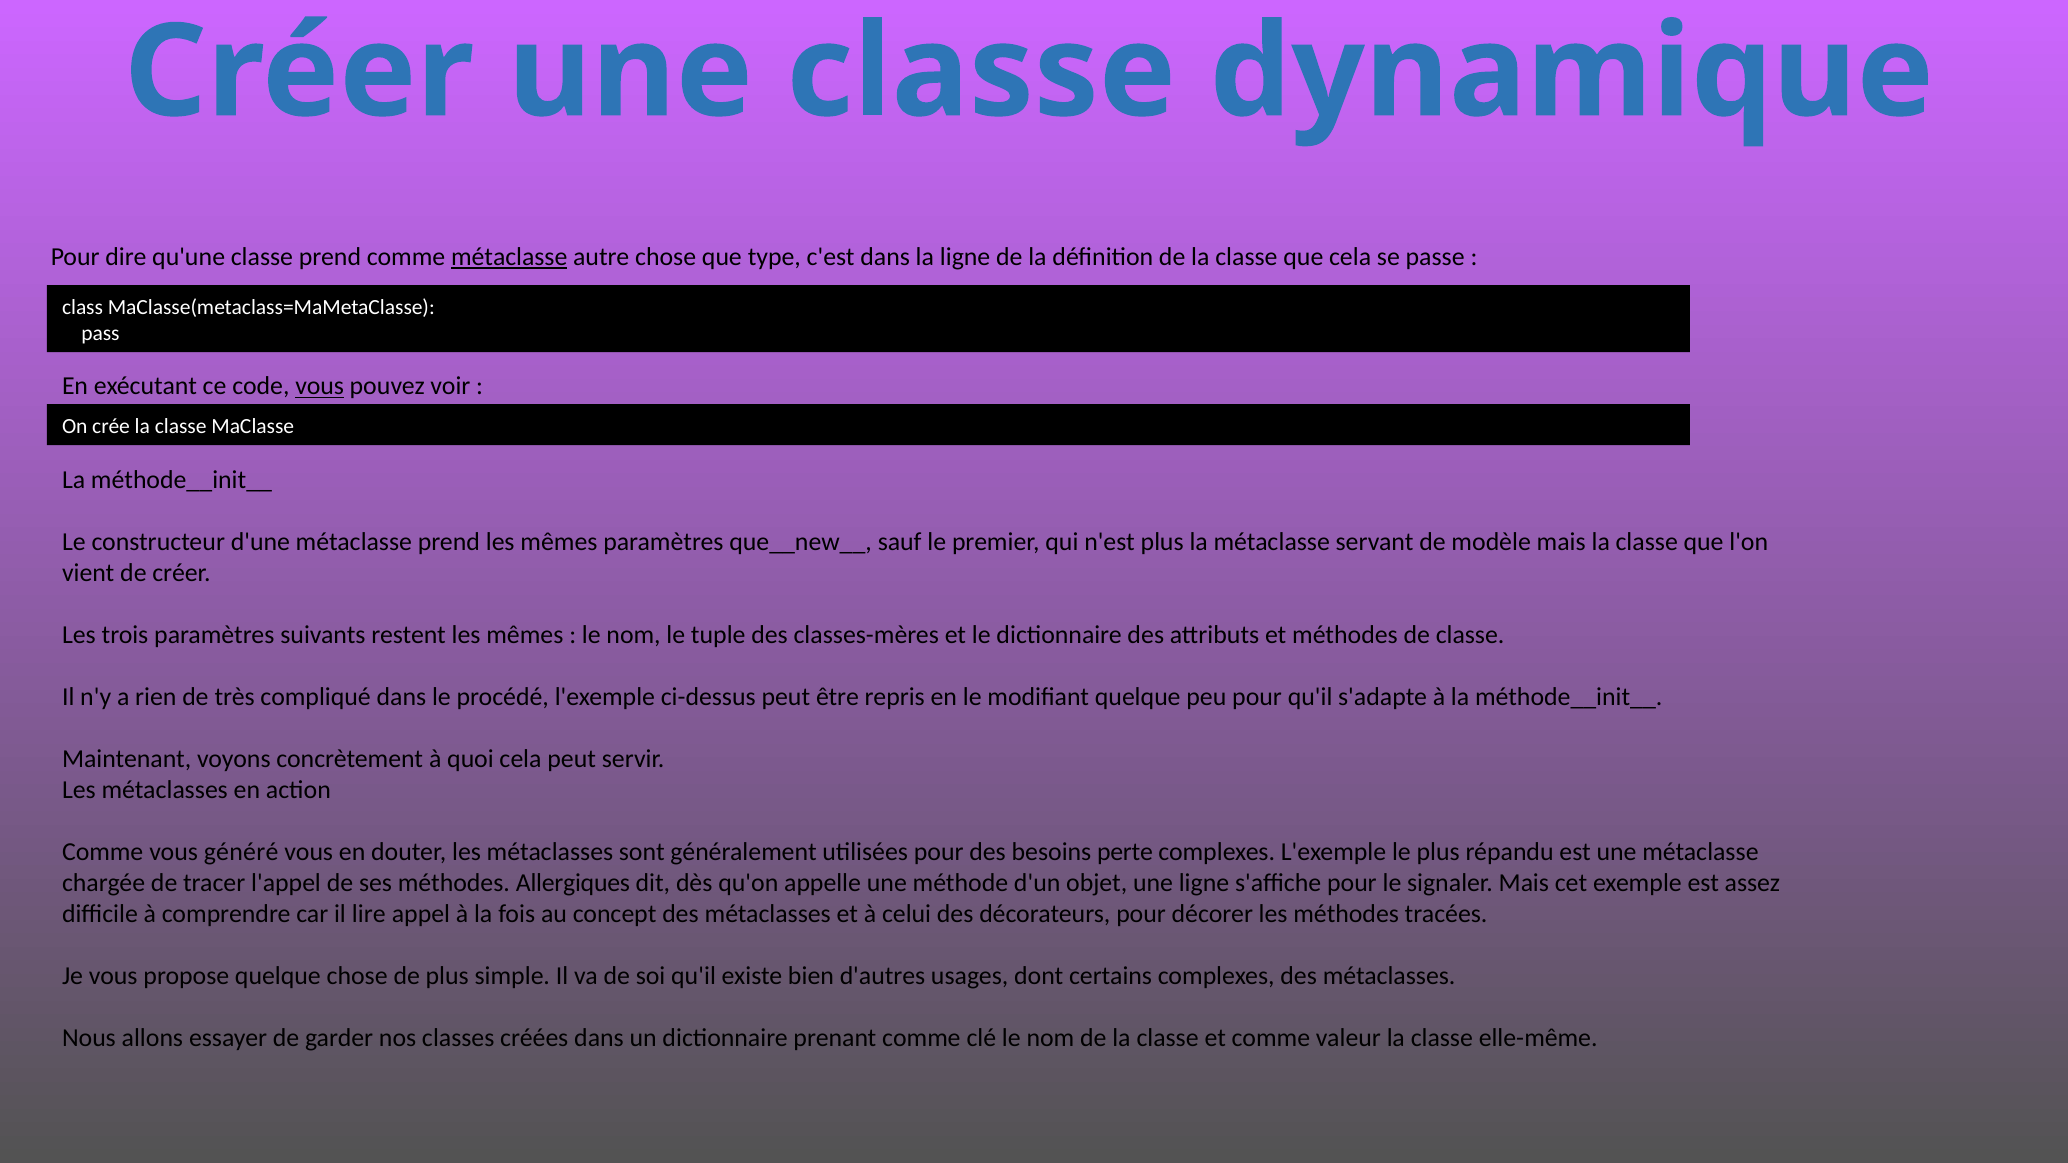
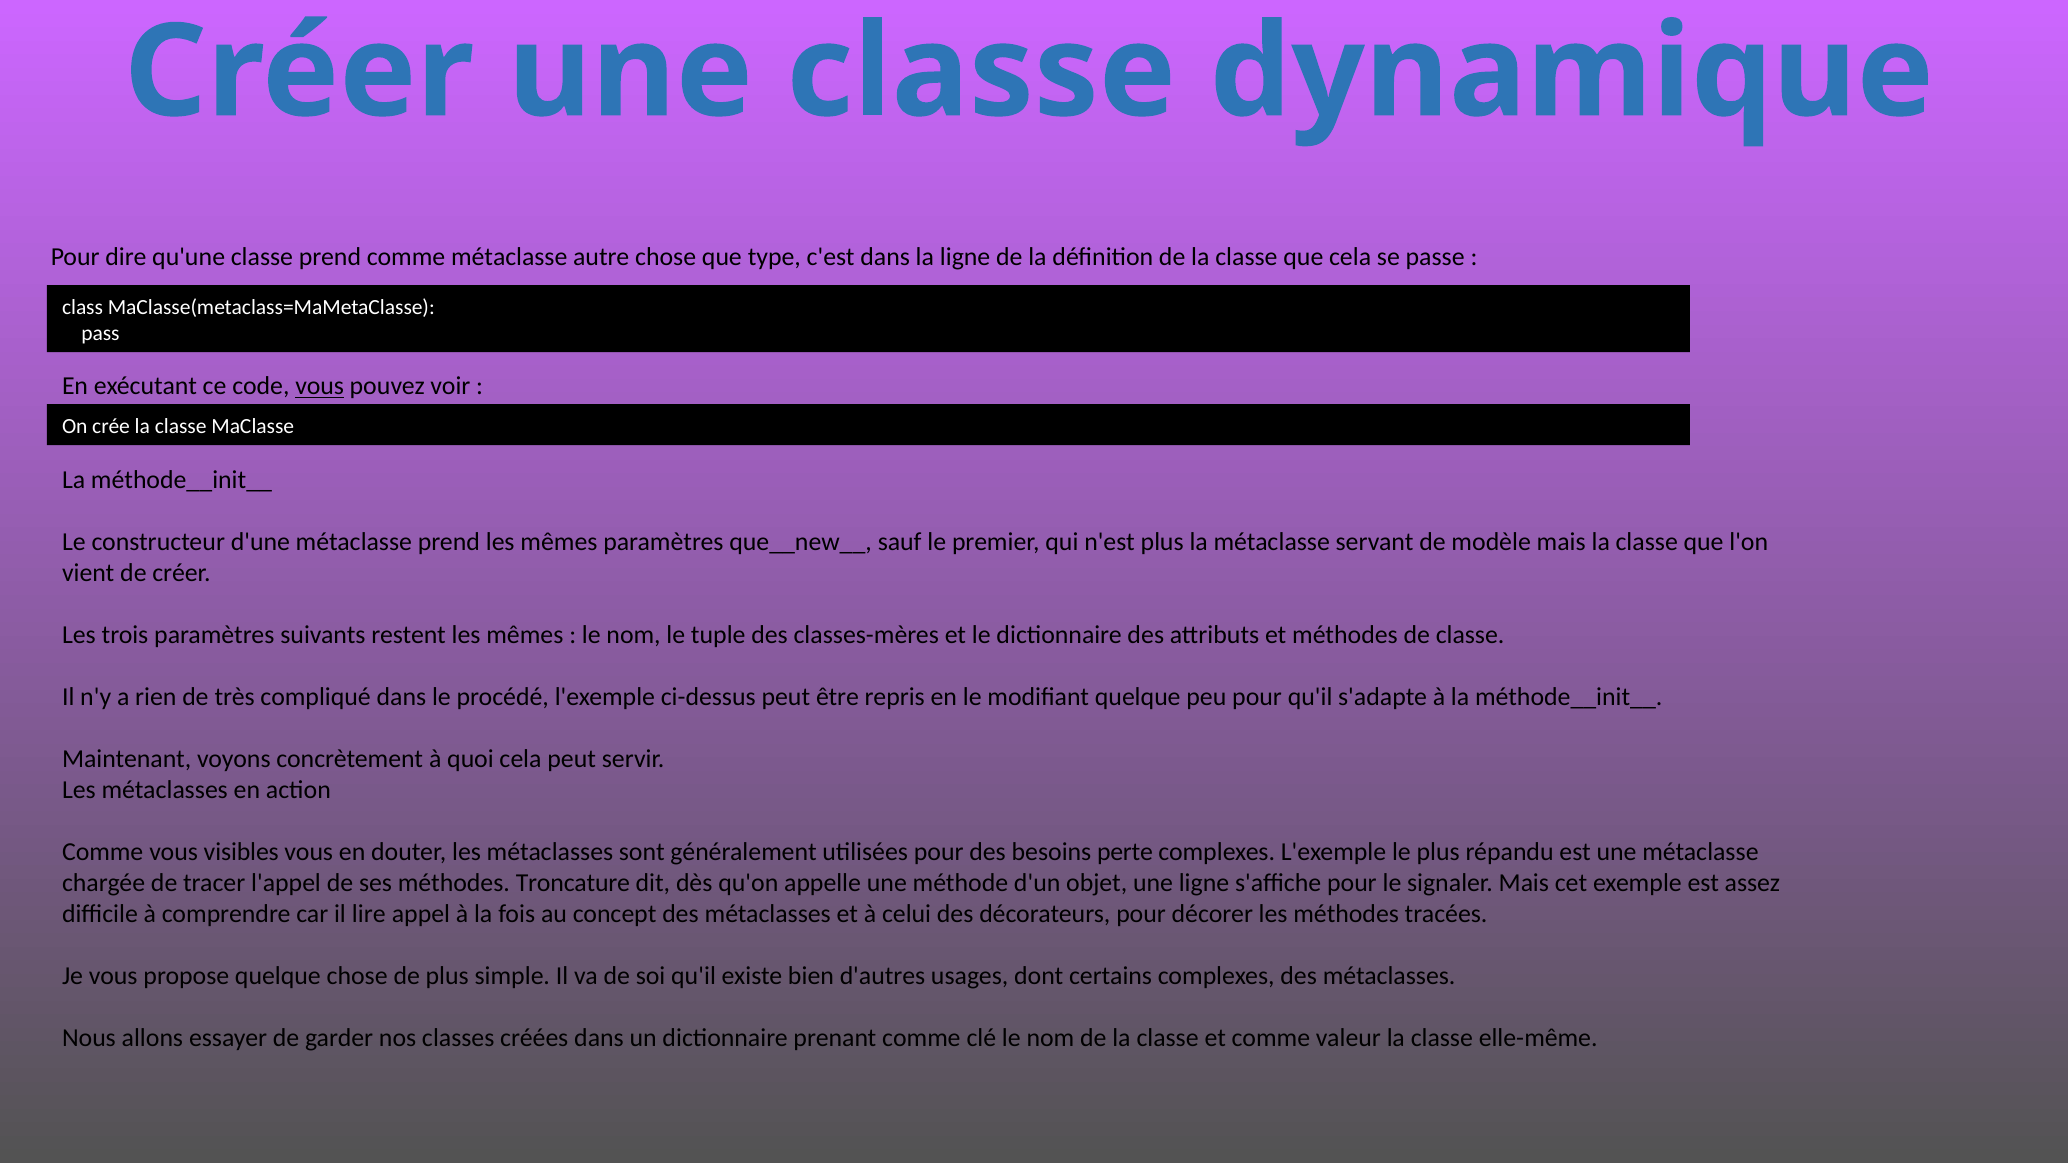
métaclasse underline: present -> none (509, 257)
généré: généré -> visibles (241, 852)
Allergiques: Allergiques -> Troncature (573, 883)
